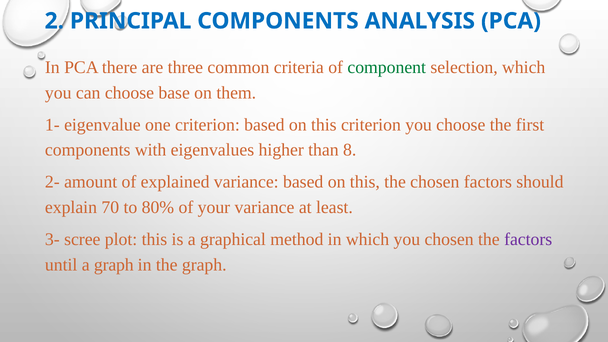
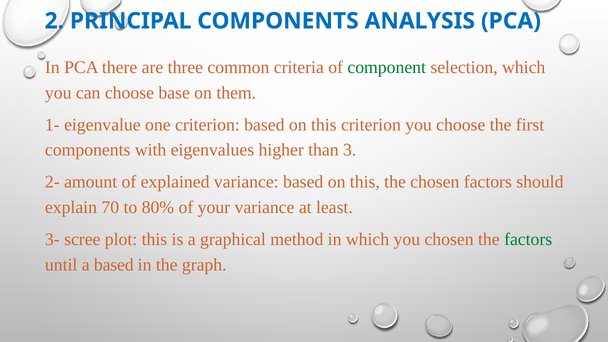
8: 8 -> 3 (350, 150)
factors colour: purple -> green (528, 239)
a graph: graph -> based (114, 265)
